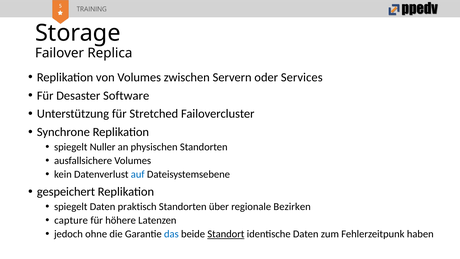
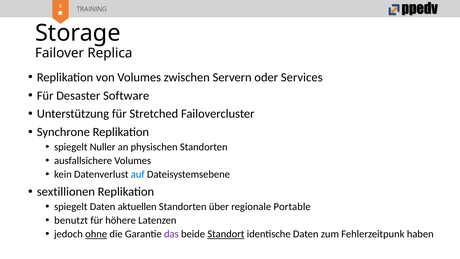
gespeichert: gespeichert -> sextillionen (66, 192)
praktisch: praktisch -> aktuellen (137, 206)
Bezirken: Bezirken -> Portable (292, 206)
capture: capture -> benutzt (71, 220)
ohne underline: none -> present (96, 234)
das colour: blue -> purple (171, 234)
